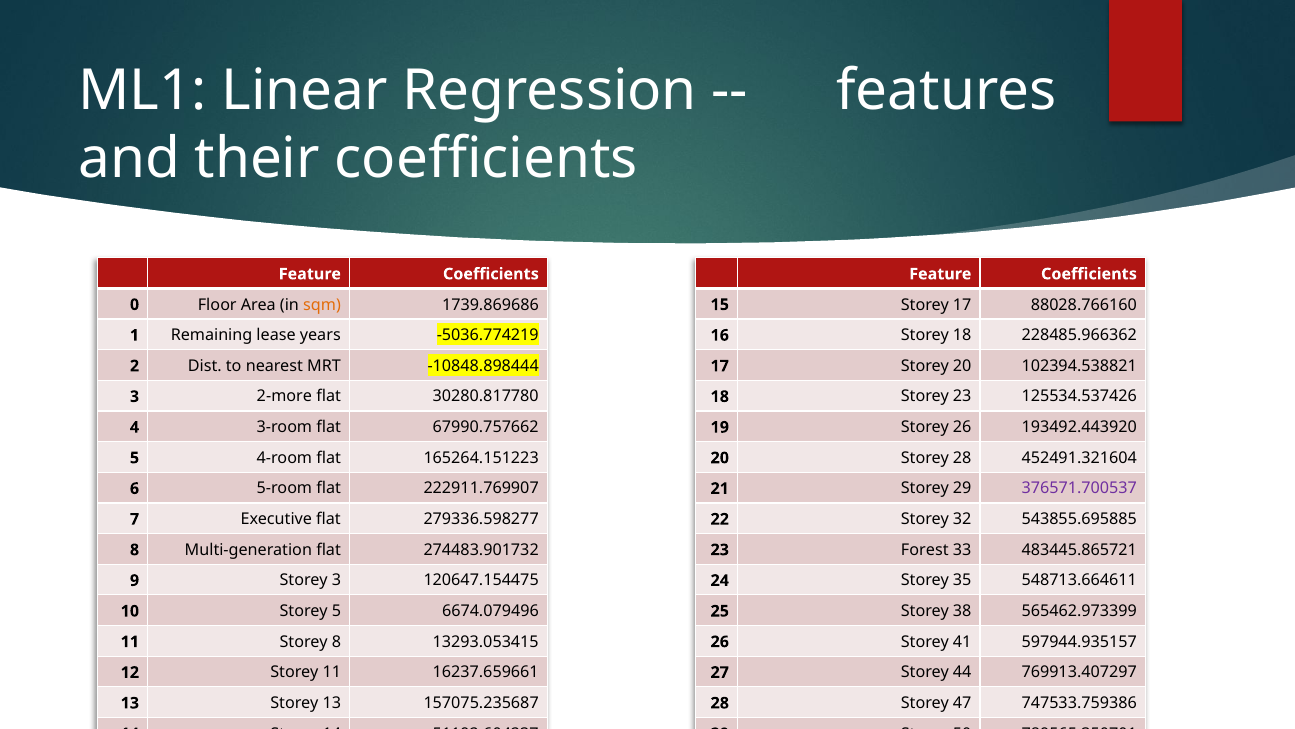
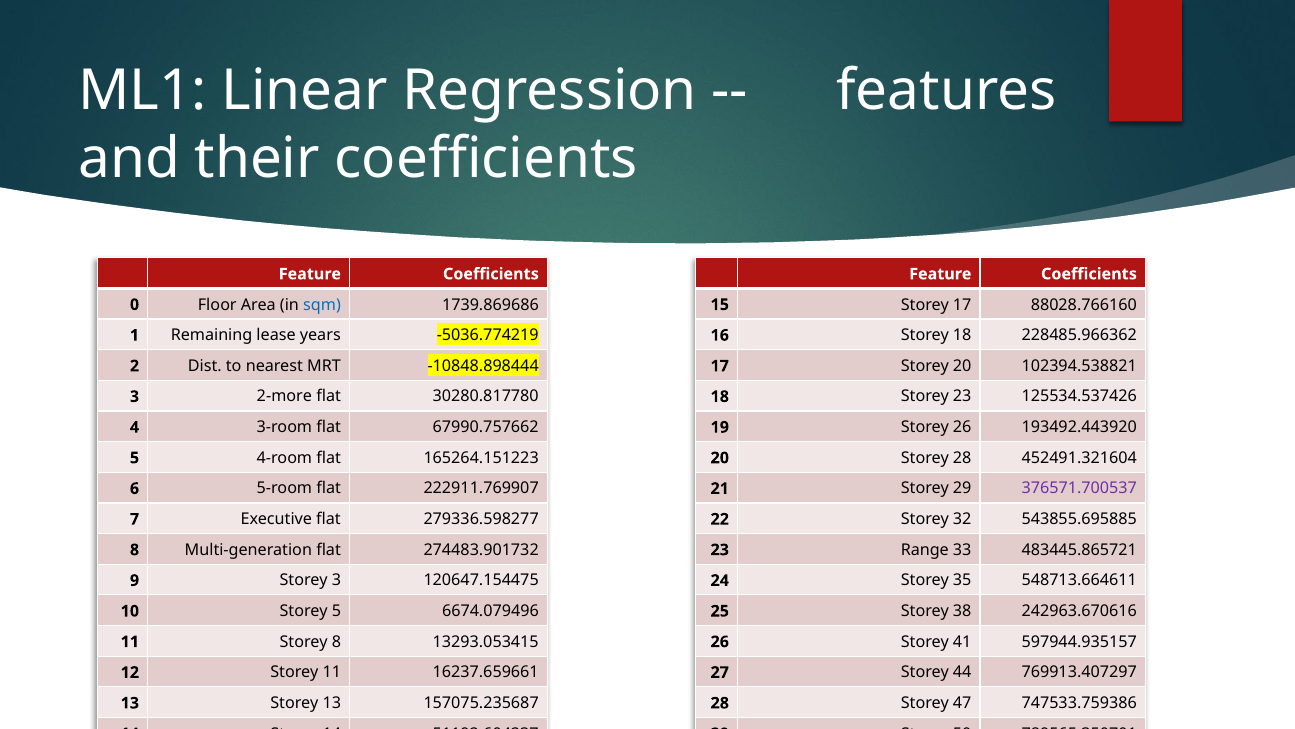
sqm colour: orange -> blue (322, 304)
Forest: Forest -> Range (925, 549)
565462.973399: 565462.973399 -> 242963.670616 (1079, 611)
